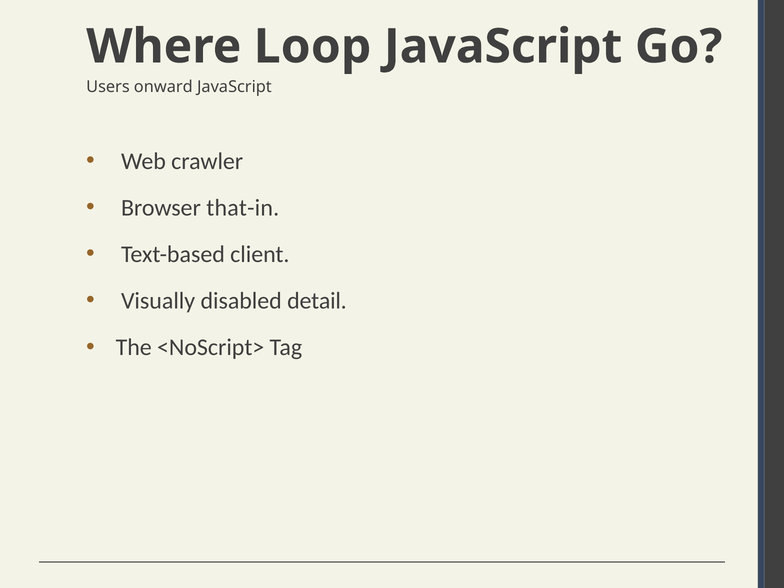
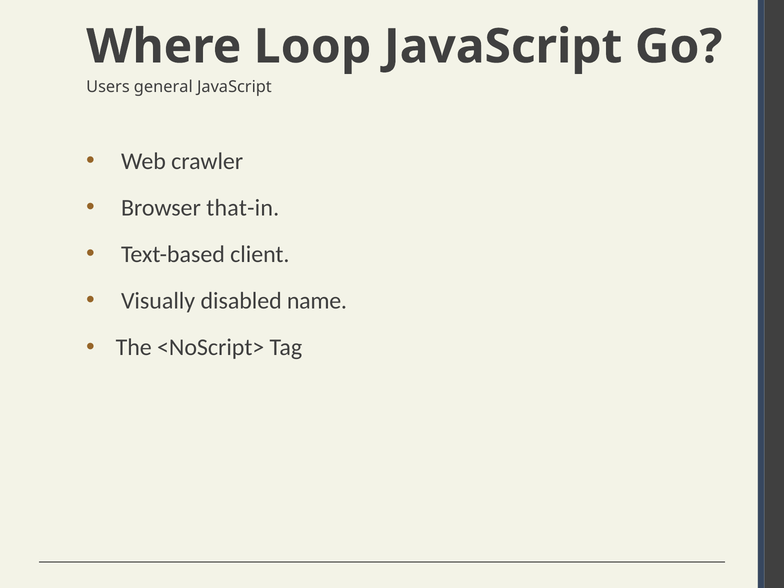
onward: onward -> general (163, 87)
detail: detail -> name (317, 301)
